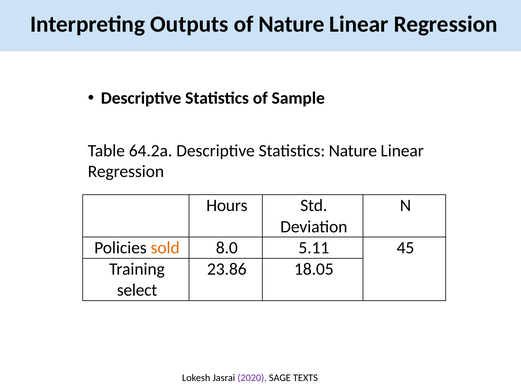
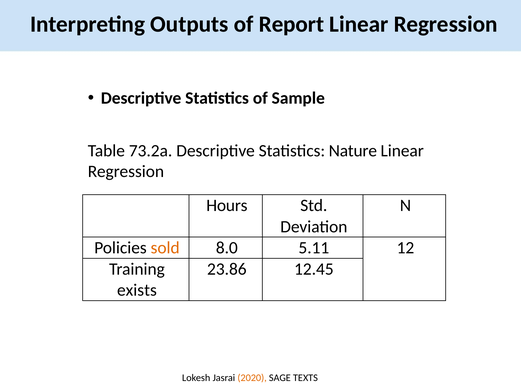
of Nature: Nature -> Report (291, 24)
64.2a: 64.2a -> 73.2a (151, 151)
45: 45 -> 12 (405, 248)
18.05: 18.05 -> 12.45 (314, 269)
select: select -> exists (137, 291)
2020 colour: purple -> orange (252, 379)
